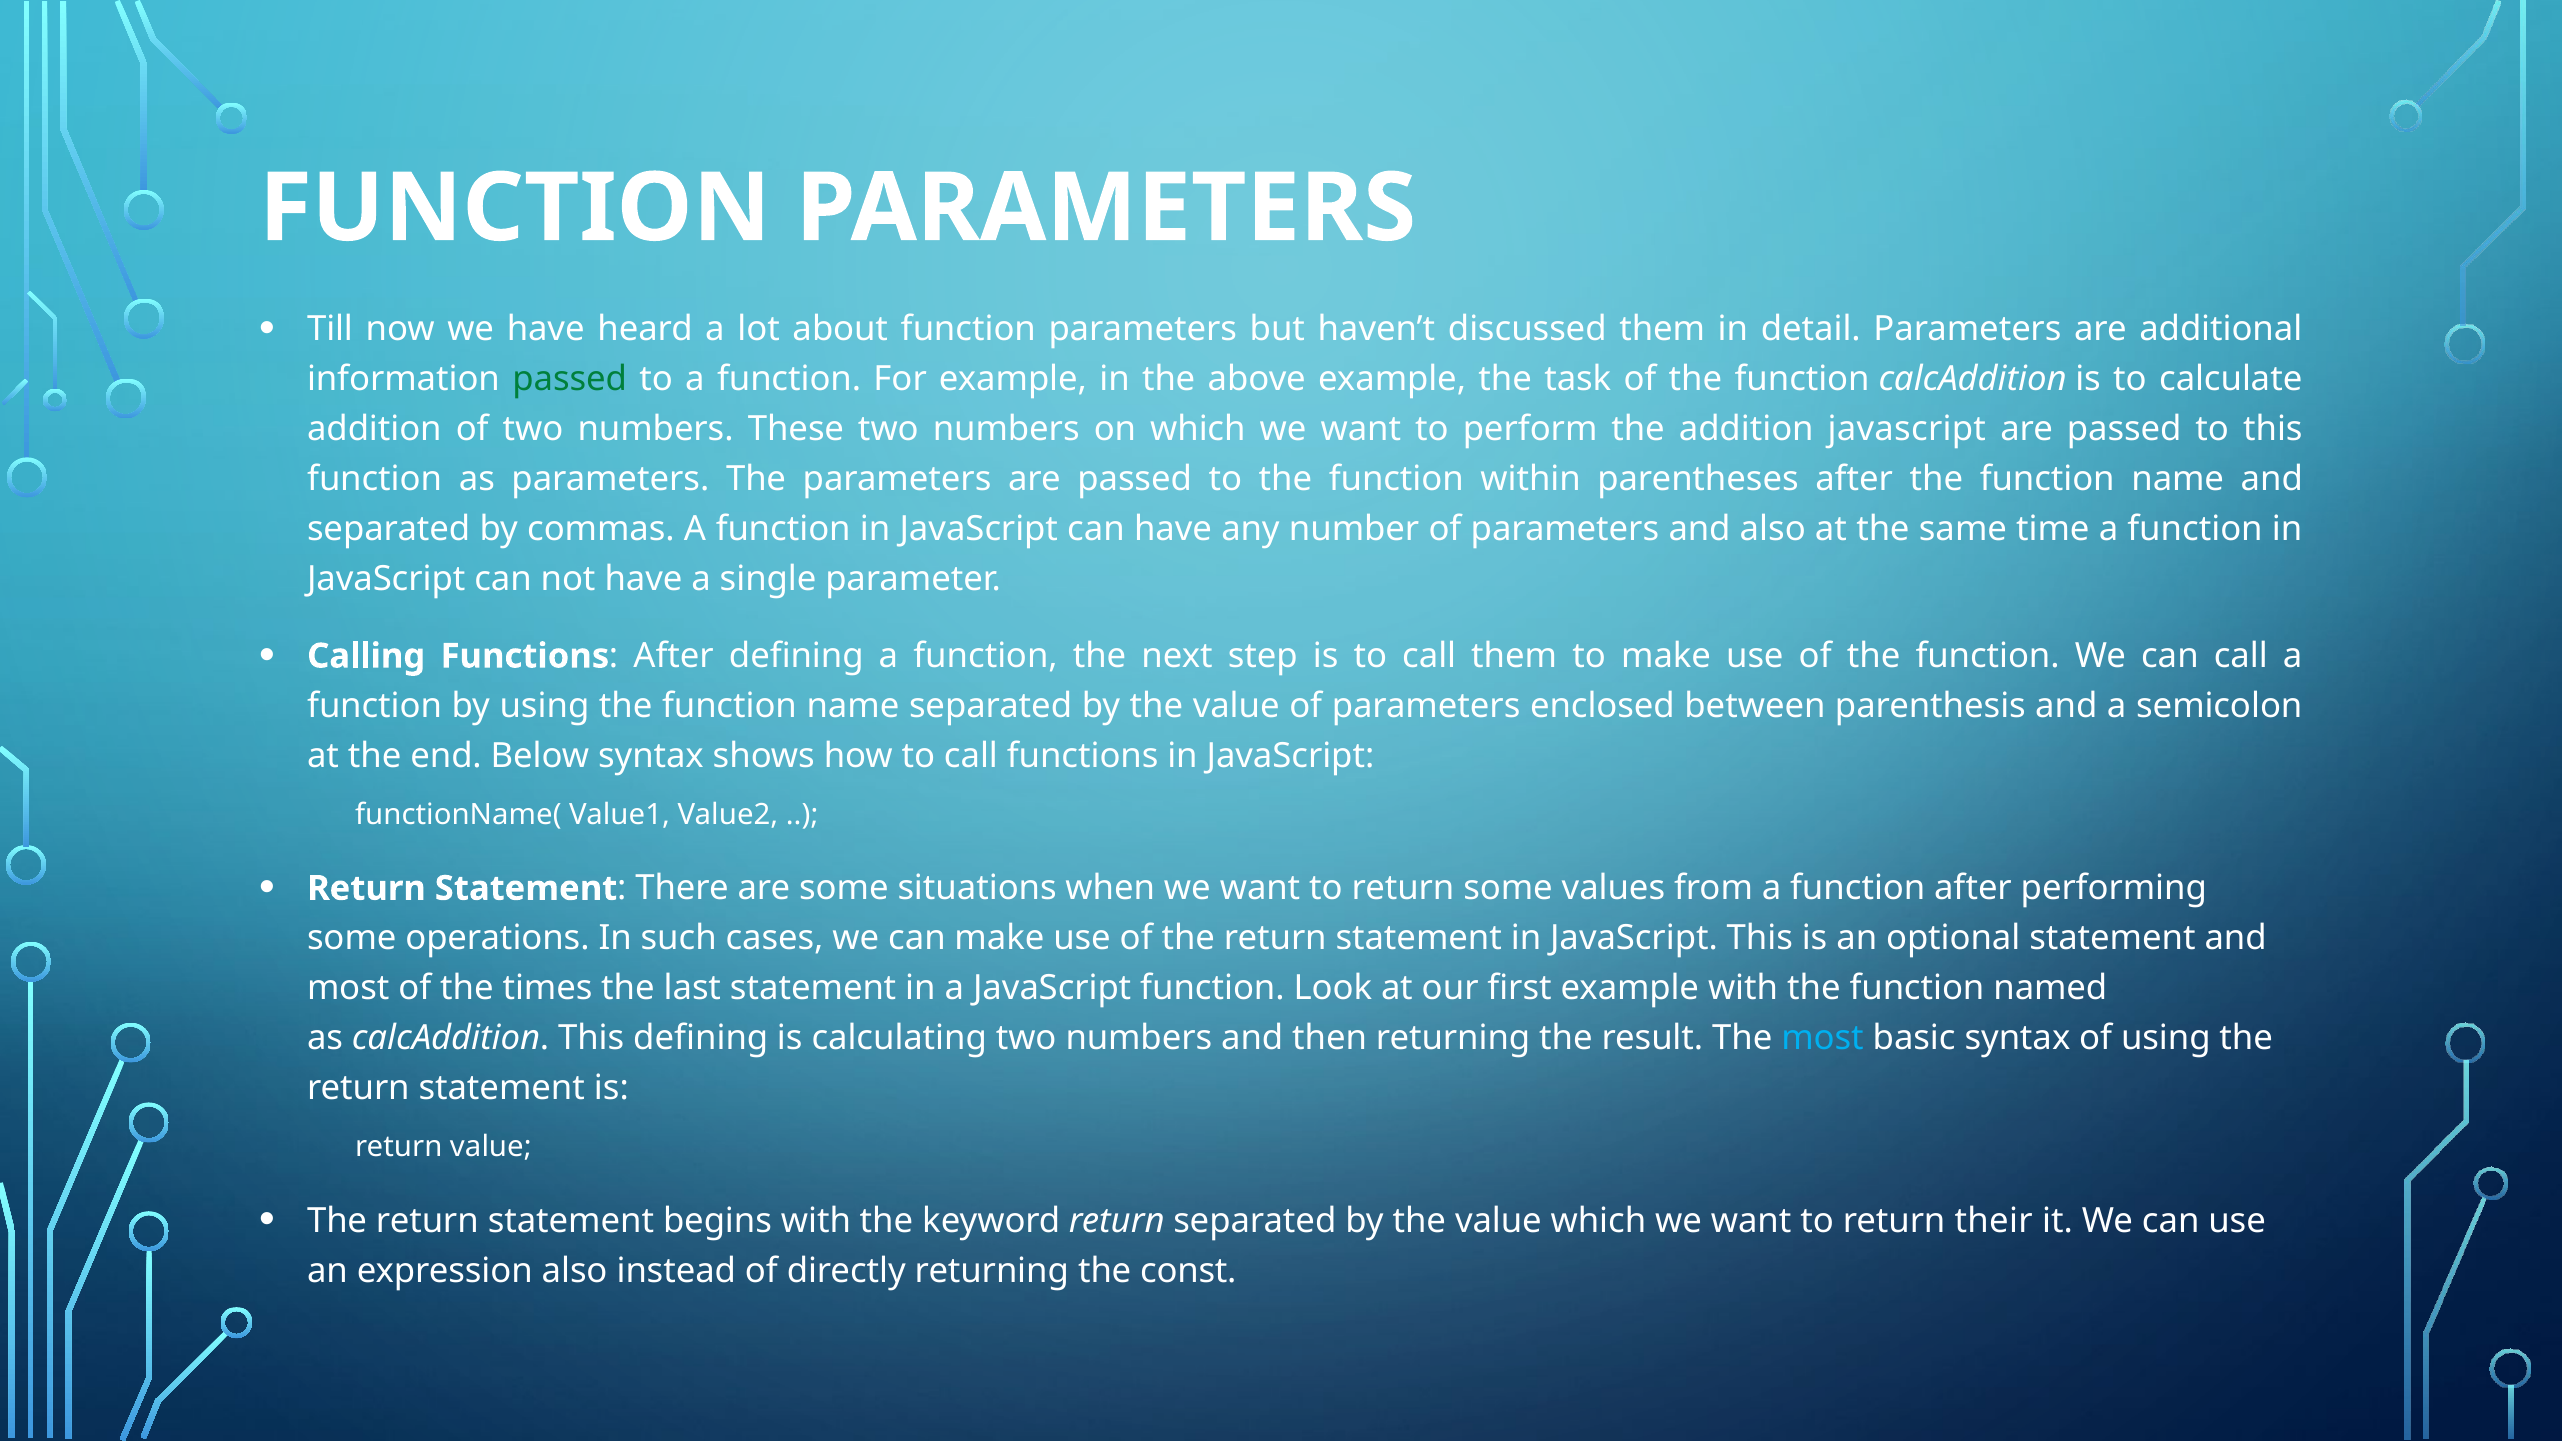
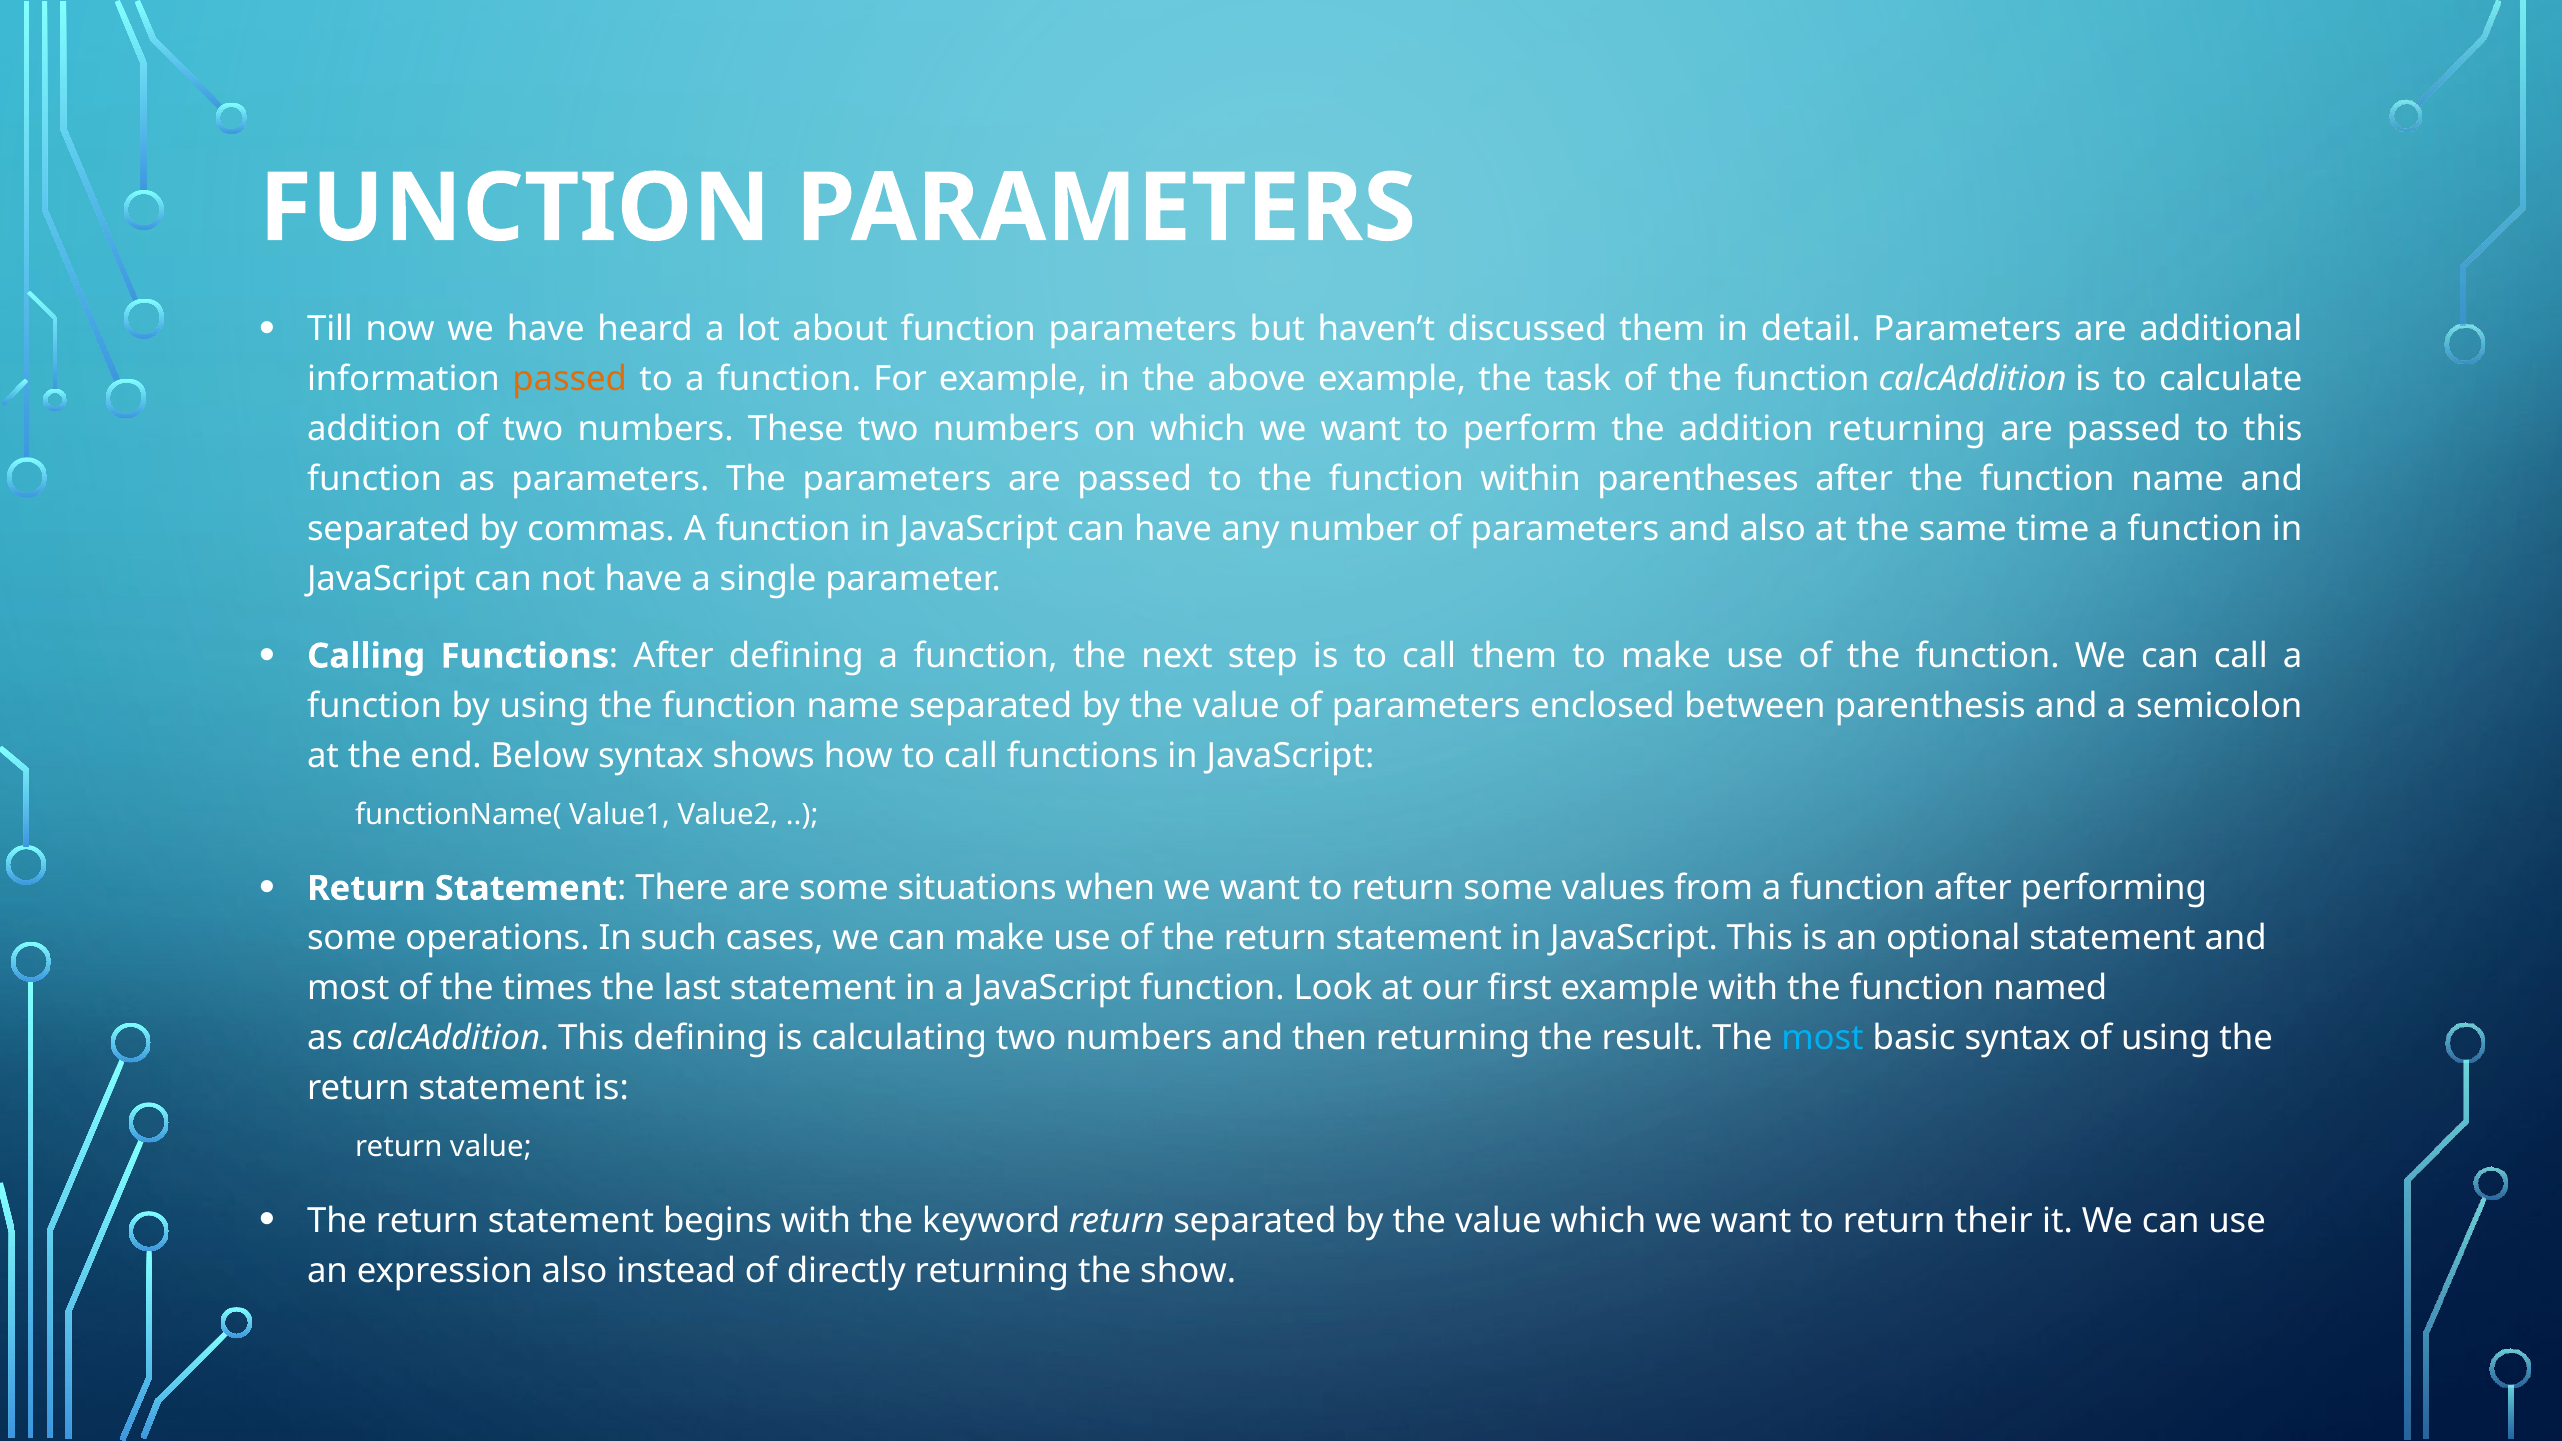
passed colour: green -> orange (570, 379)
addition javascript: javascript -> returning (1907, 429)
const: const -> show (1188, 1271)
